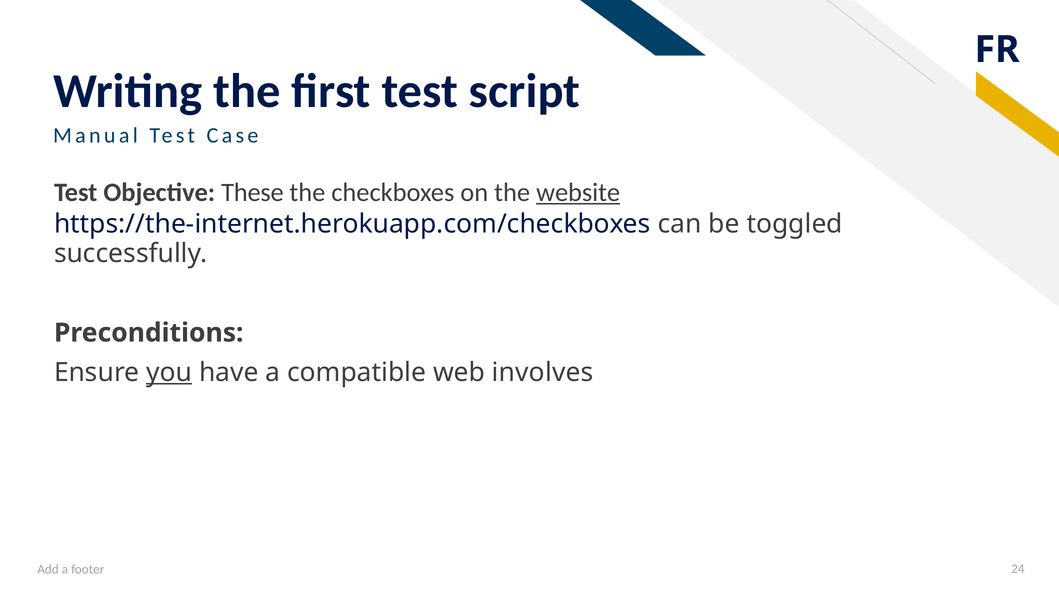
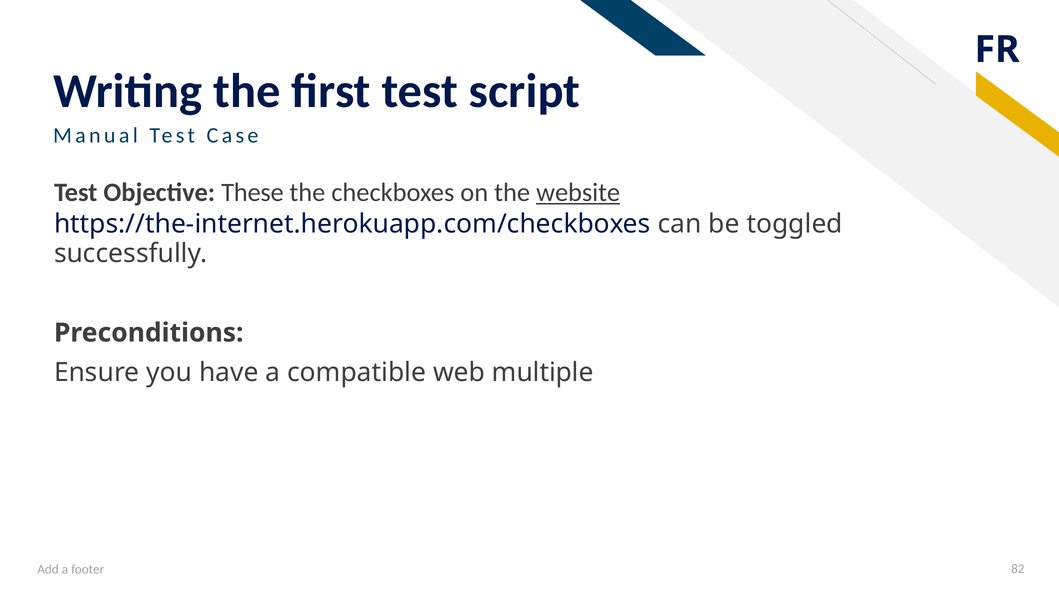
you underline: present -> none (169, 372)
involves: involves -> multiple (543, 372)
24: 24 -> 82 (1018, 569)
